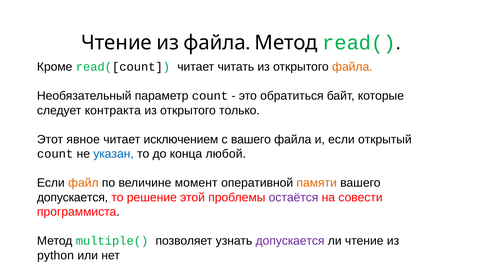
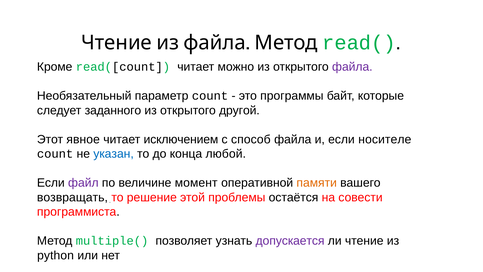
читать: читать -> можно (236, 67)
файла colour: orange -> purple (352, 67)
обратиться: обратиться -> программы (292, 96)
контракта: контракта -> заданного (113, 110)
только: только -> другой (239, 110)
с вашего: вашего -> способ (251, 139)
открытый: открытый -> носителе (385, 139)
файл colour: orange -> purple (83, 183)
допускается: допускается -> возвращать (72, 197)
остаётся colour: purple -> black (294, 197)
